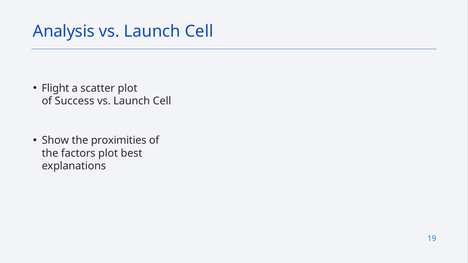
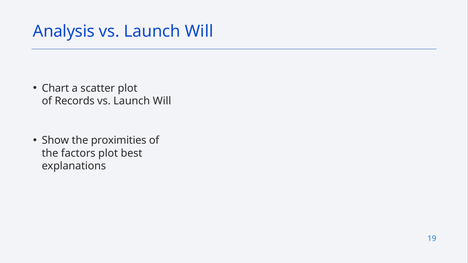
Cell: Cell -> Will (199, 31)
Flight: Flight -> Chart (55, 88)
Success: Success -> Records (75, 101)
Cell: Cell -> Will (162, 101)
